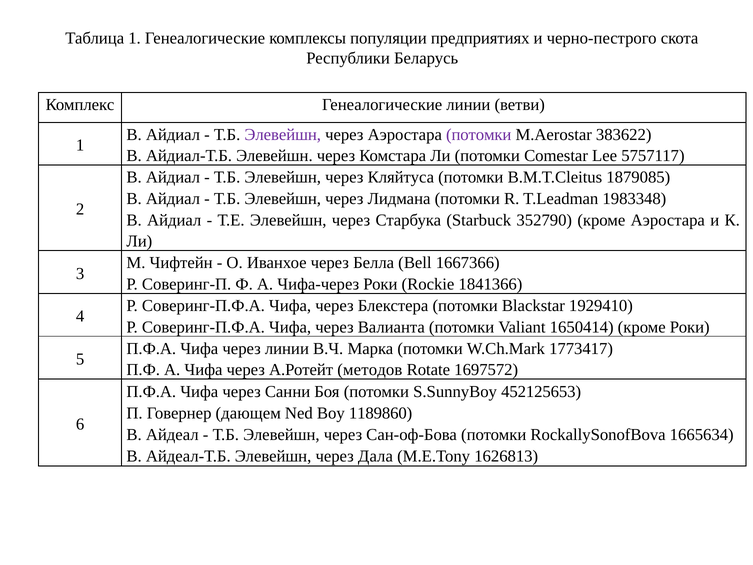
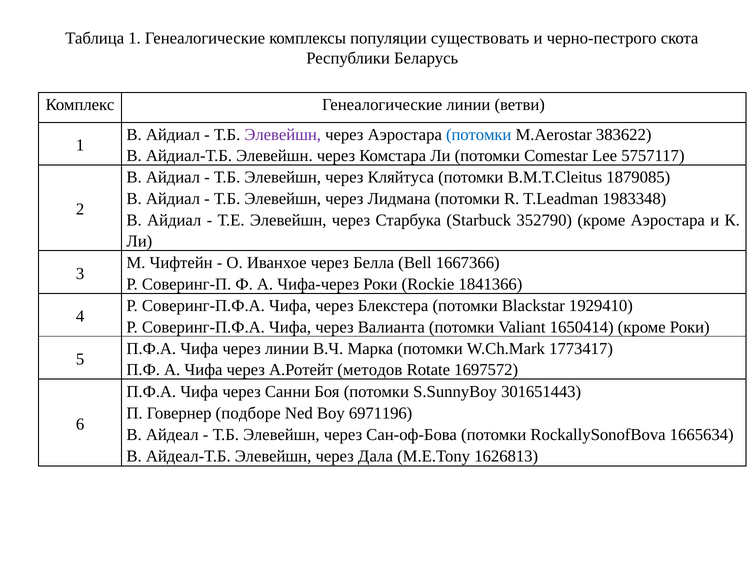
предприятиях: предприятиях -> существовать (480, 38)
потомки colour: purple -> blue (479, 134)
452125653: 452125653 -> 301651443 (541, 392)
дающем: дающем -> подборе (248, 413)
1189860: 1189860 -> 6971196 (381, 413)
